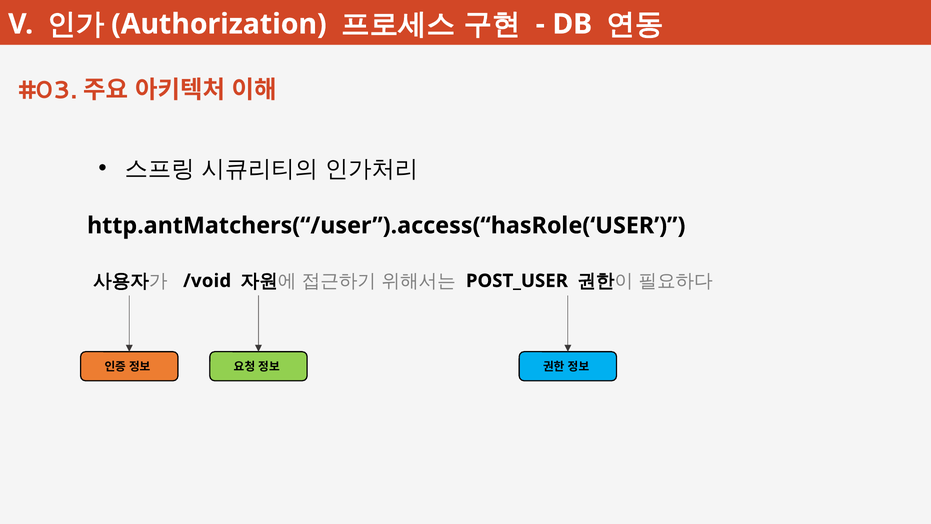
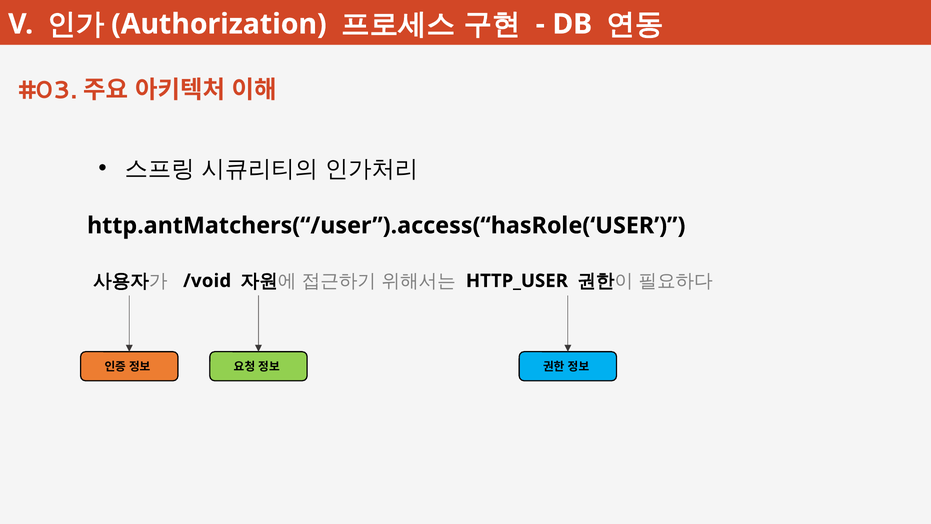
POST_USER: POST_USER -> HTTP_USER (517, 281)
